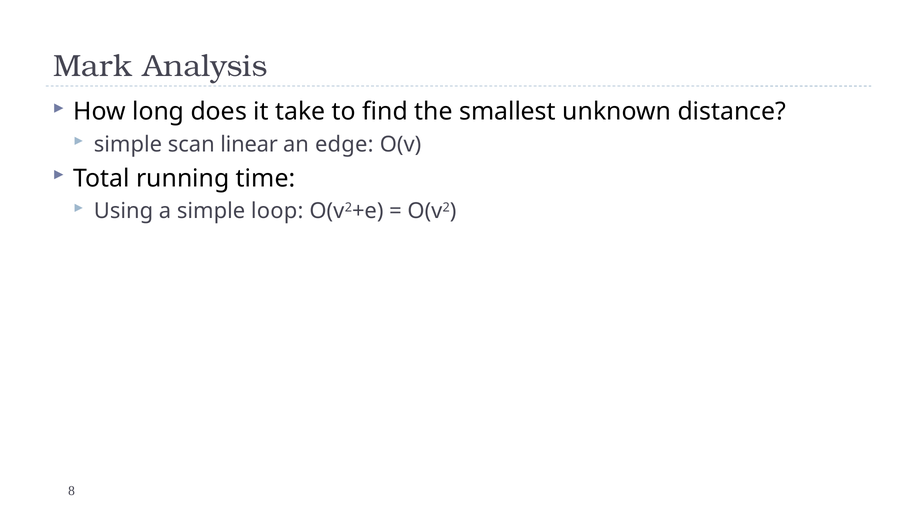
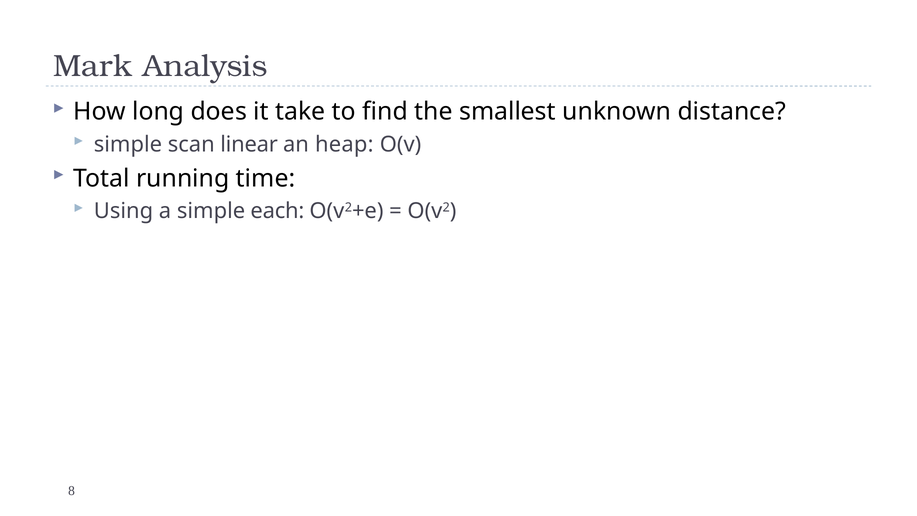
edge: edge -> heap (344, 144)
loop: loop -> each (277, 211)
